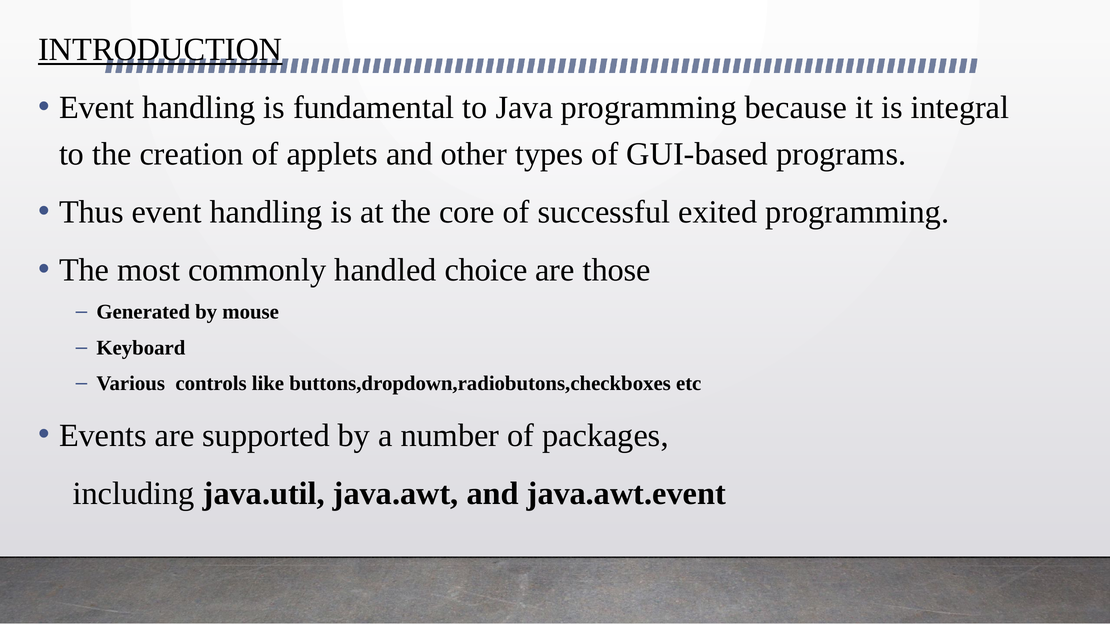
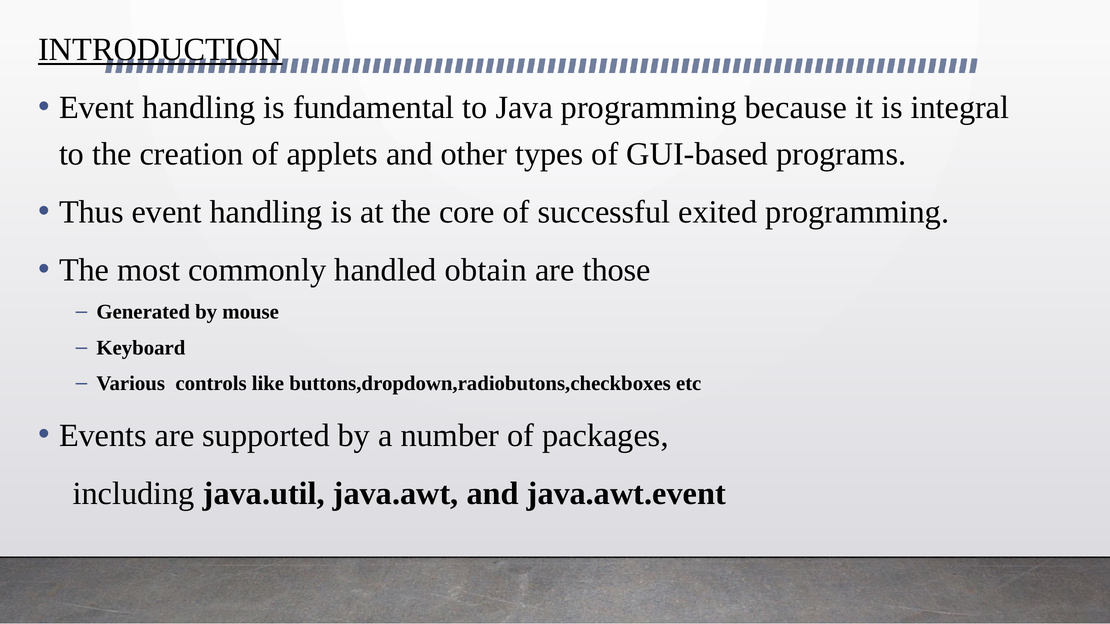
choice: choice -> obtain (486, 270)
